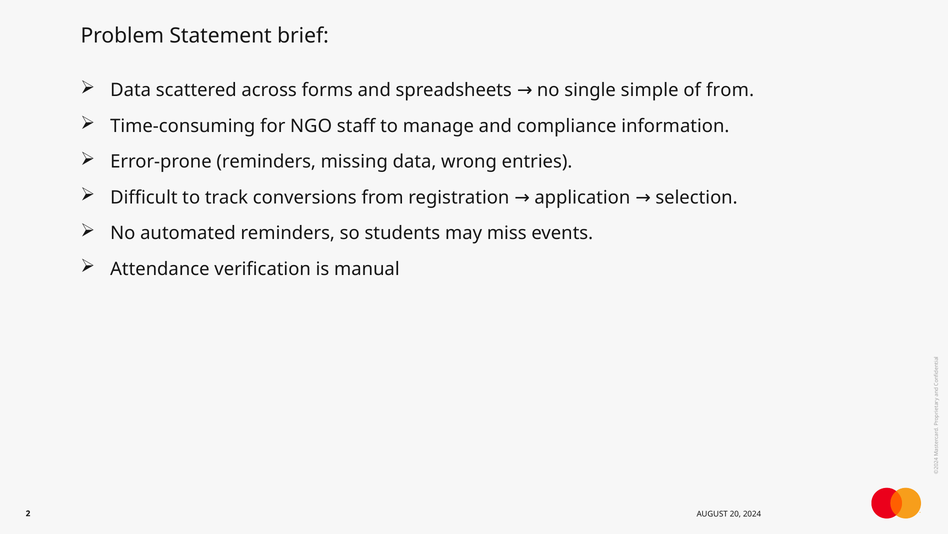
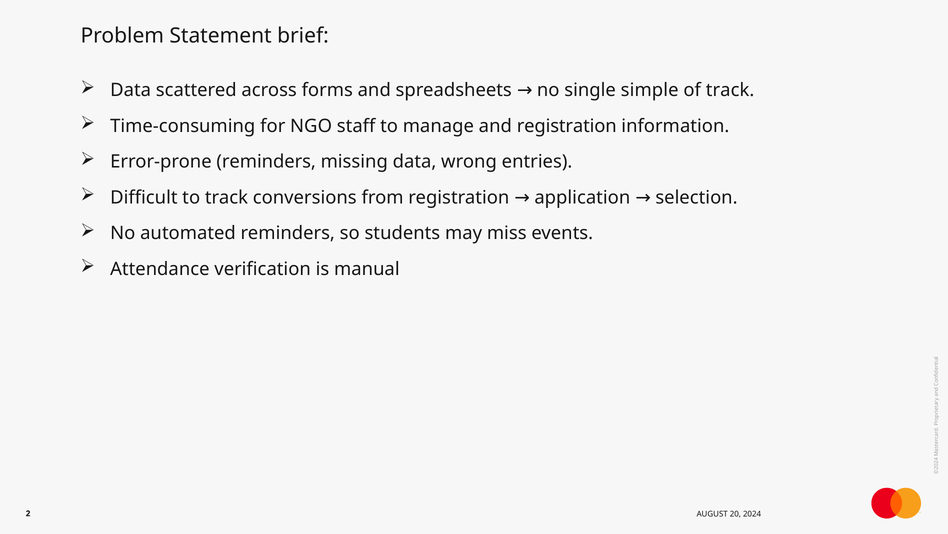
of from: from -> track (730, 90)
and compliance: compliance -> registration (567, 126)
